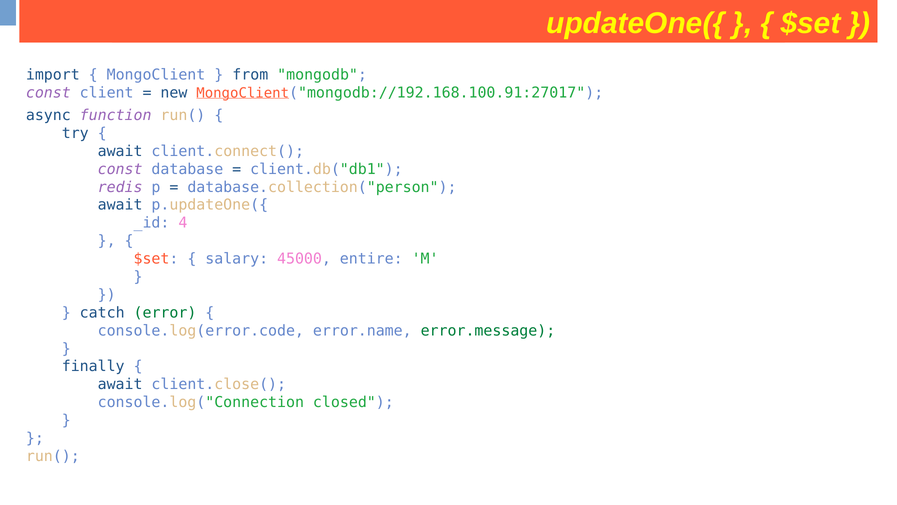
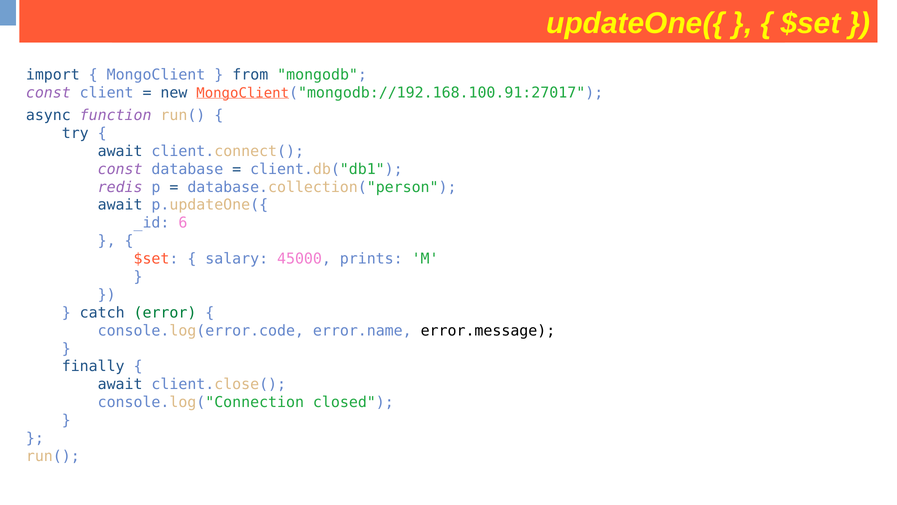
4: 4 -> 6 (183, 223)
entire: entire -> prints (371, 259)
error.message colour: green -> black (488, 330)
